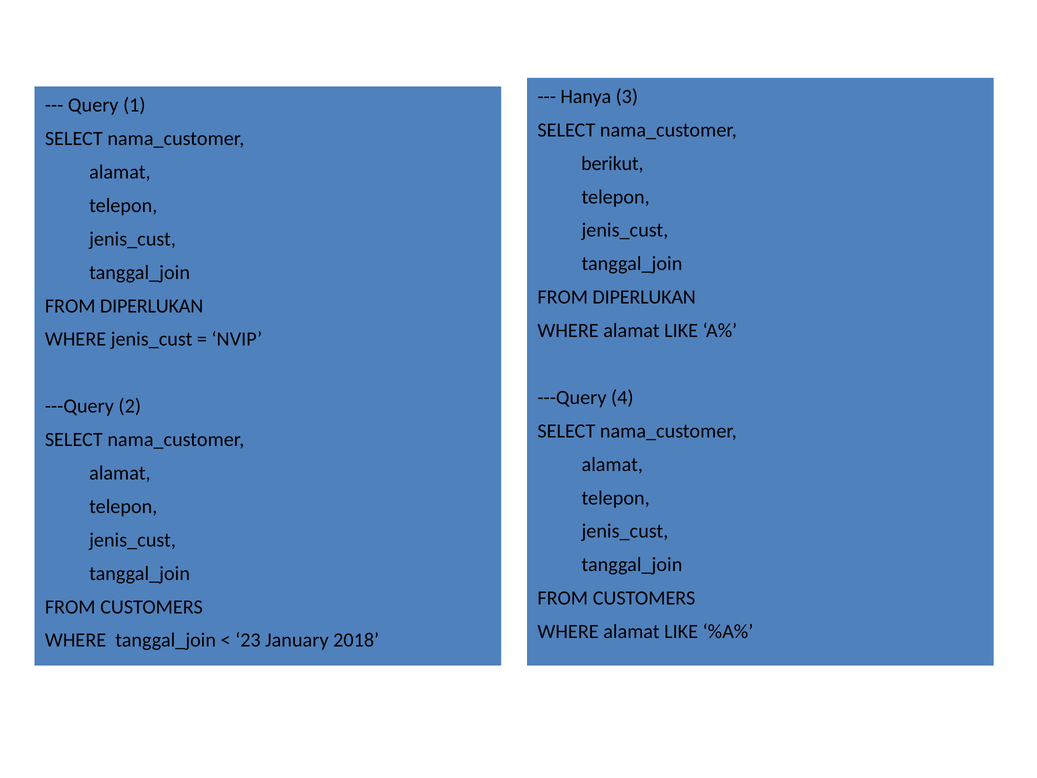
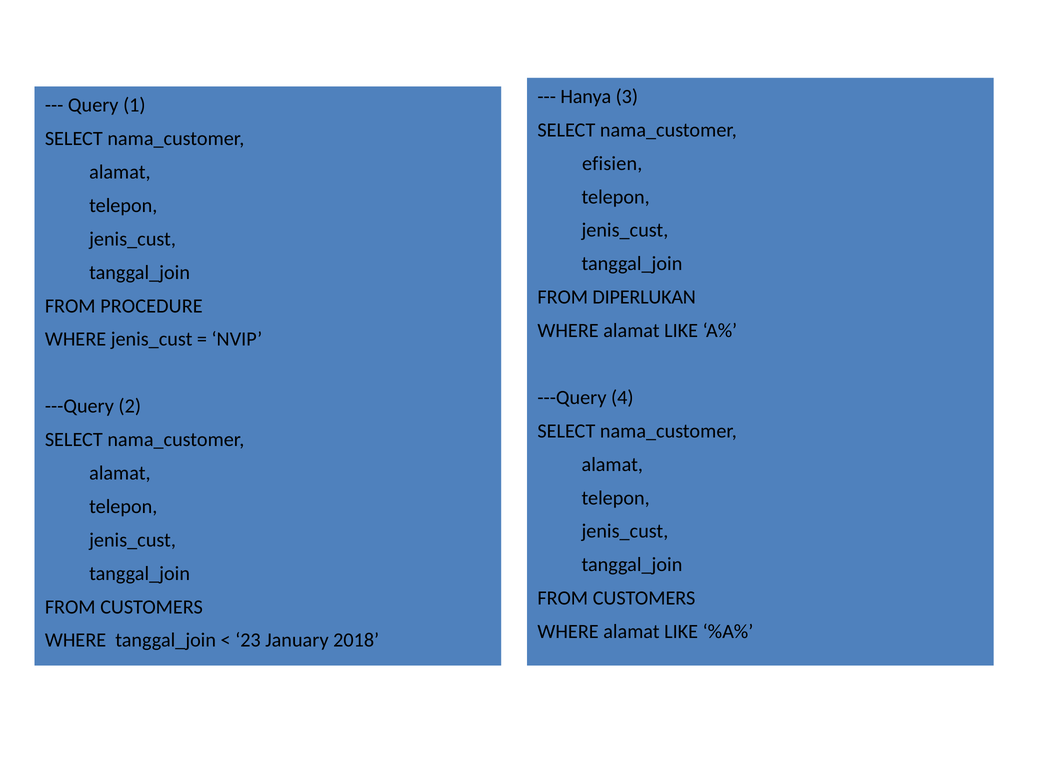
berikut: berikut -> efisien (612, 163)
DIPERLUKAN: DIPERLUKAN -> PROCEDURE (151, 306)
